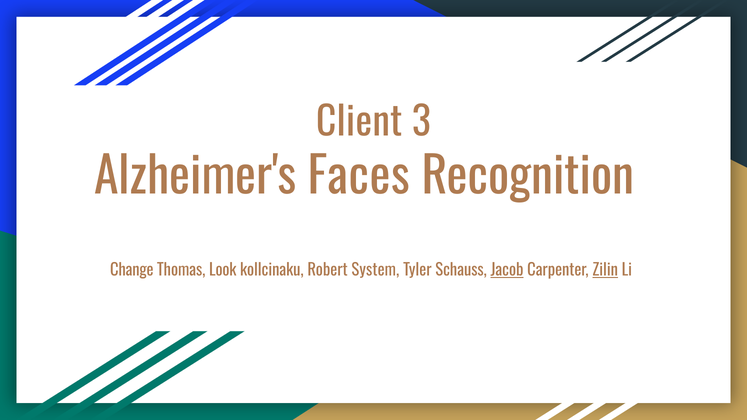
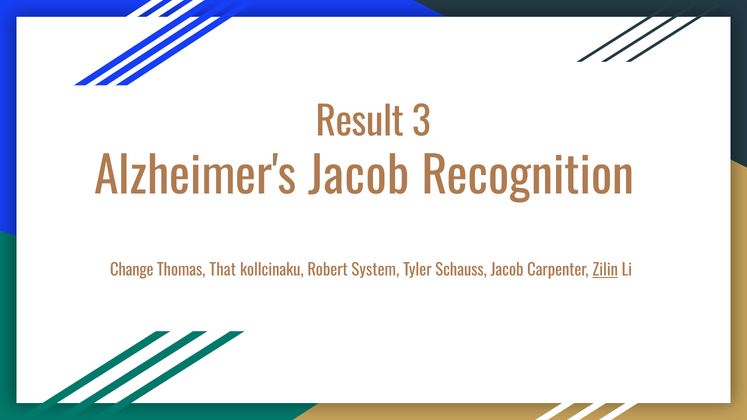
Client: Client -> Result (360, 123)
Alzheimer's Faces: Faces -> Jacob (359, 177)
Look: Look -> That (223, 271)
Jacob underline: present -> none (507, 271)
